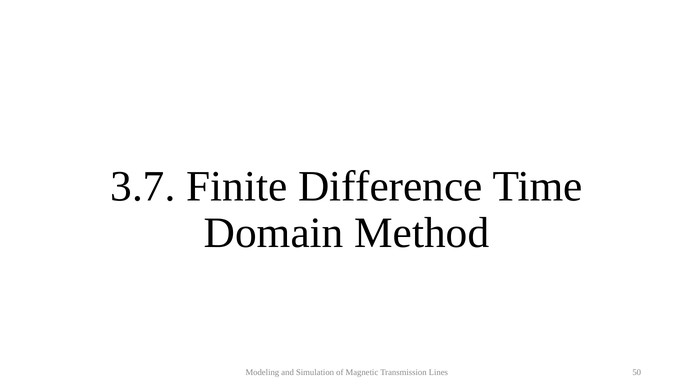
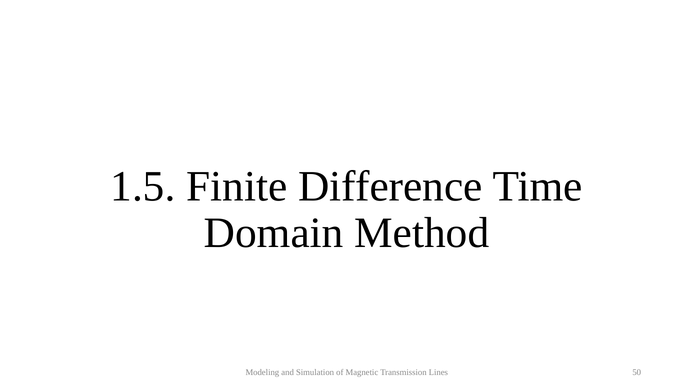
3.7: 3.7 -> 1.5 (143, 187)
